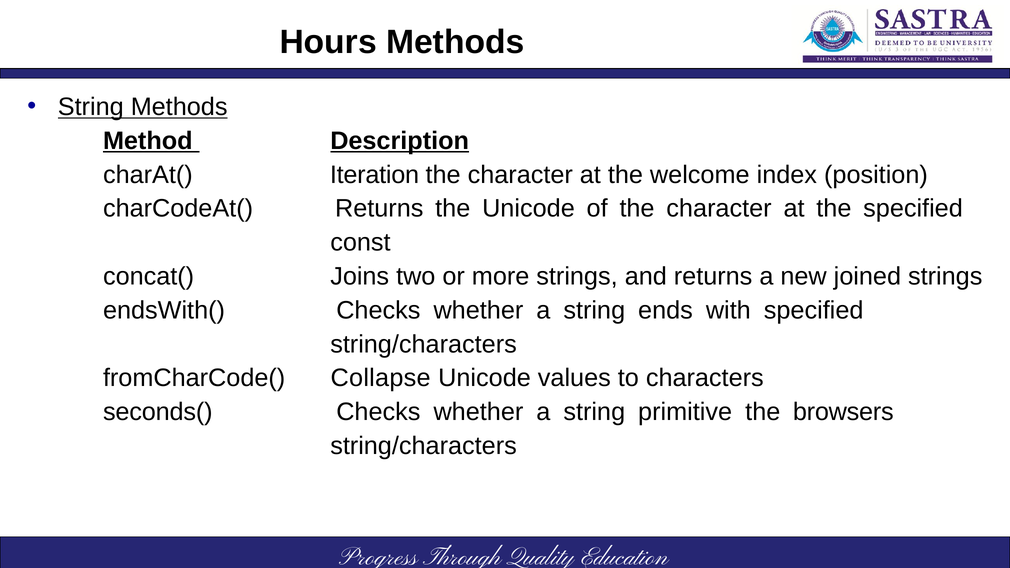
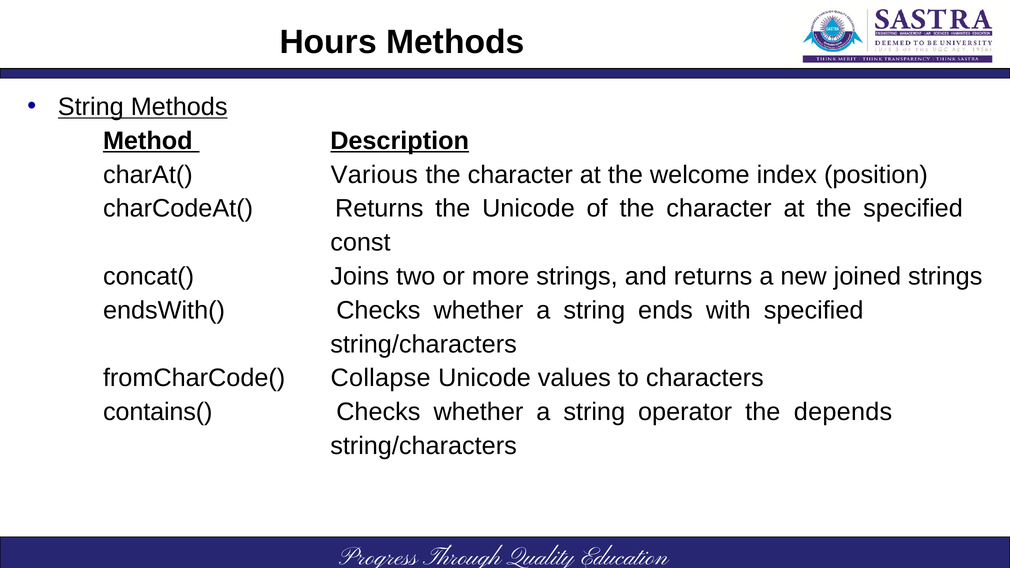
Iteration: Iteration -> Various (374, 175)
seconds(: seconds( -> contains( (158, 412)
primitive: primitive -> operator (685, 412)
browsers: browsers -> depends (843, 412)
